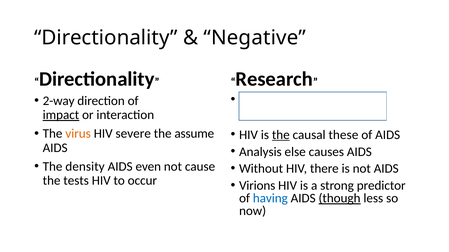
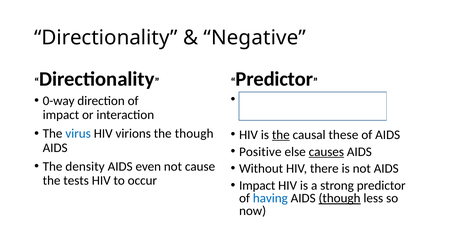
Research: Research -> Predictor (274, 79)
2-way: 2-way -> 0-way (59, 101)
impact underline: present -> none (61, 115)
virus colour: orange -> blue (78, 134)
severe: severe -> virions (133, 134)
the assume: assume -> though (194, 134)
Analysis: Analysis -> Positive (260, 152)
causes underline: none -> present (326, 152)
Virions: Virions -> Impact (257, 186)
